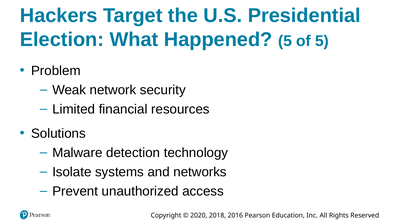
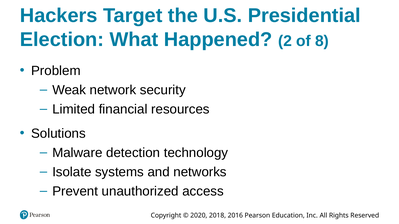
Happened 5: 5 -> 2 (285, 41)
of 5: 5 -> 8 (322, 41)
